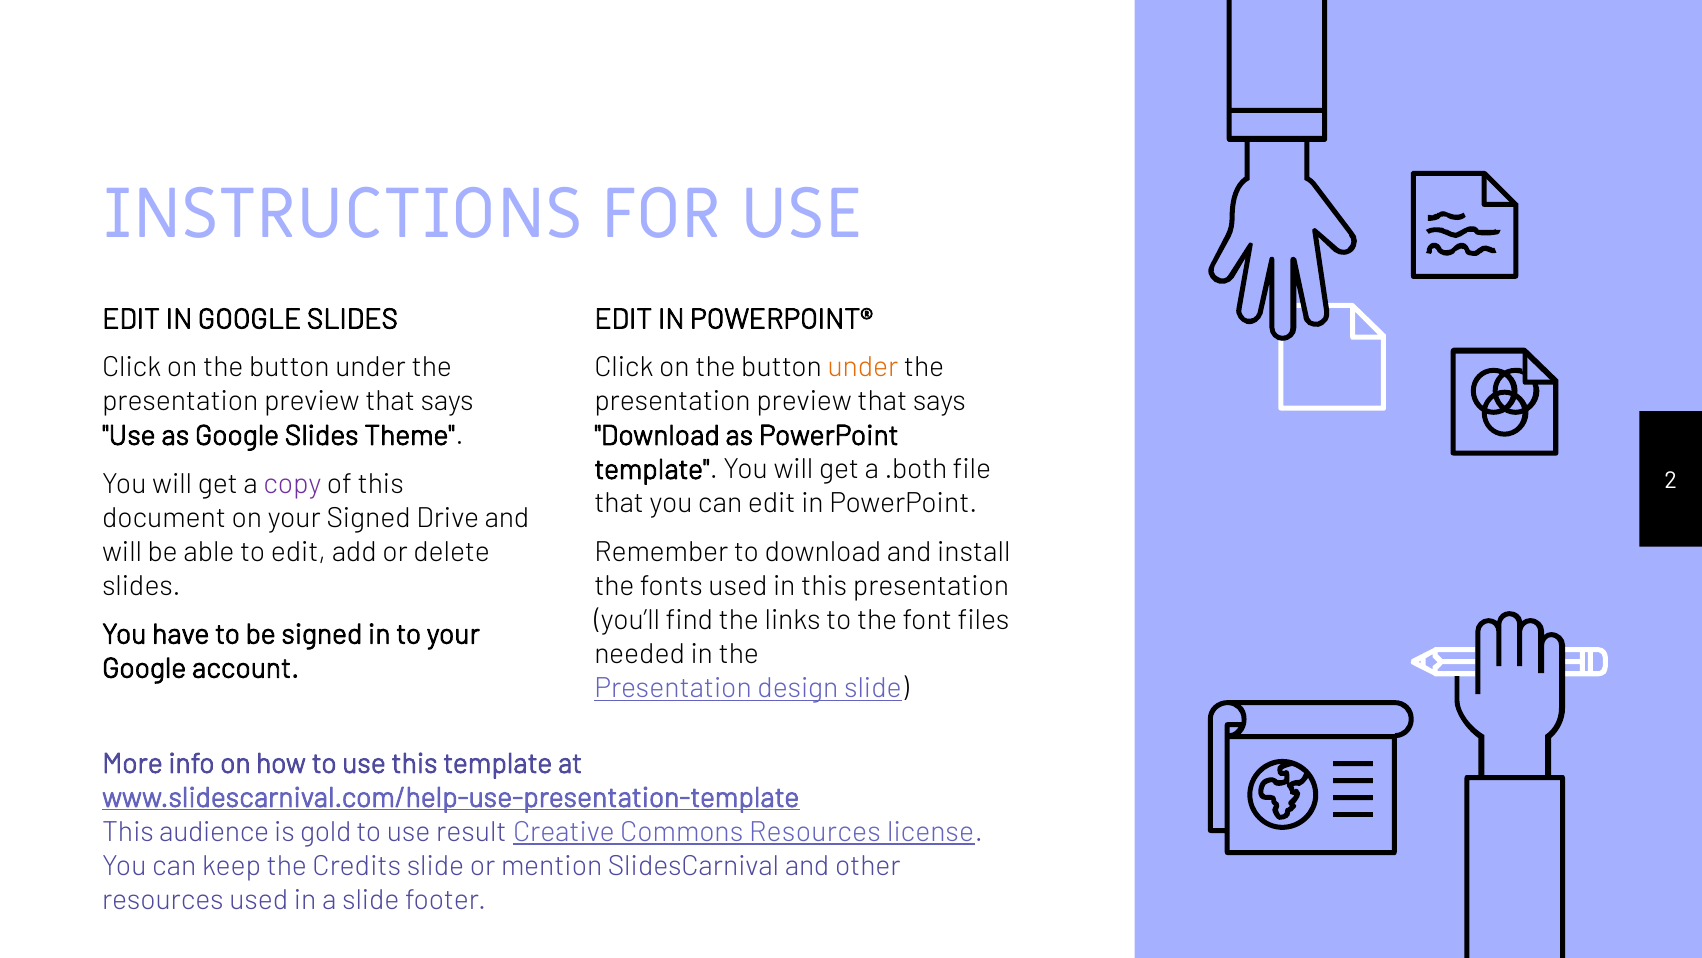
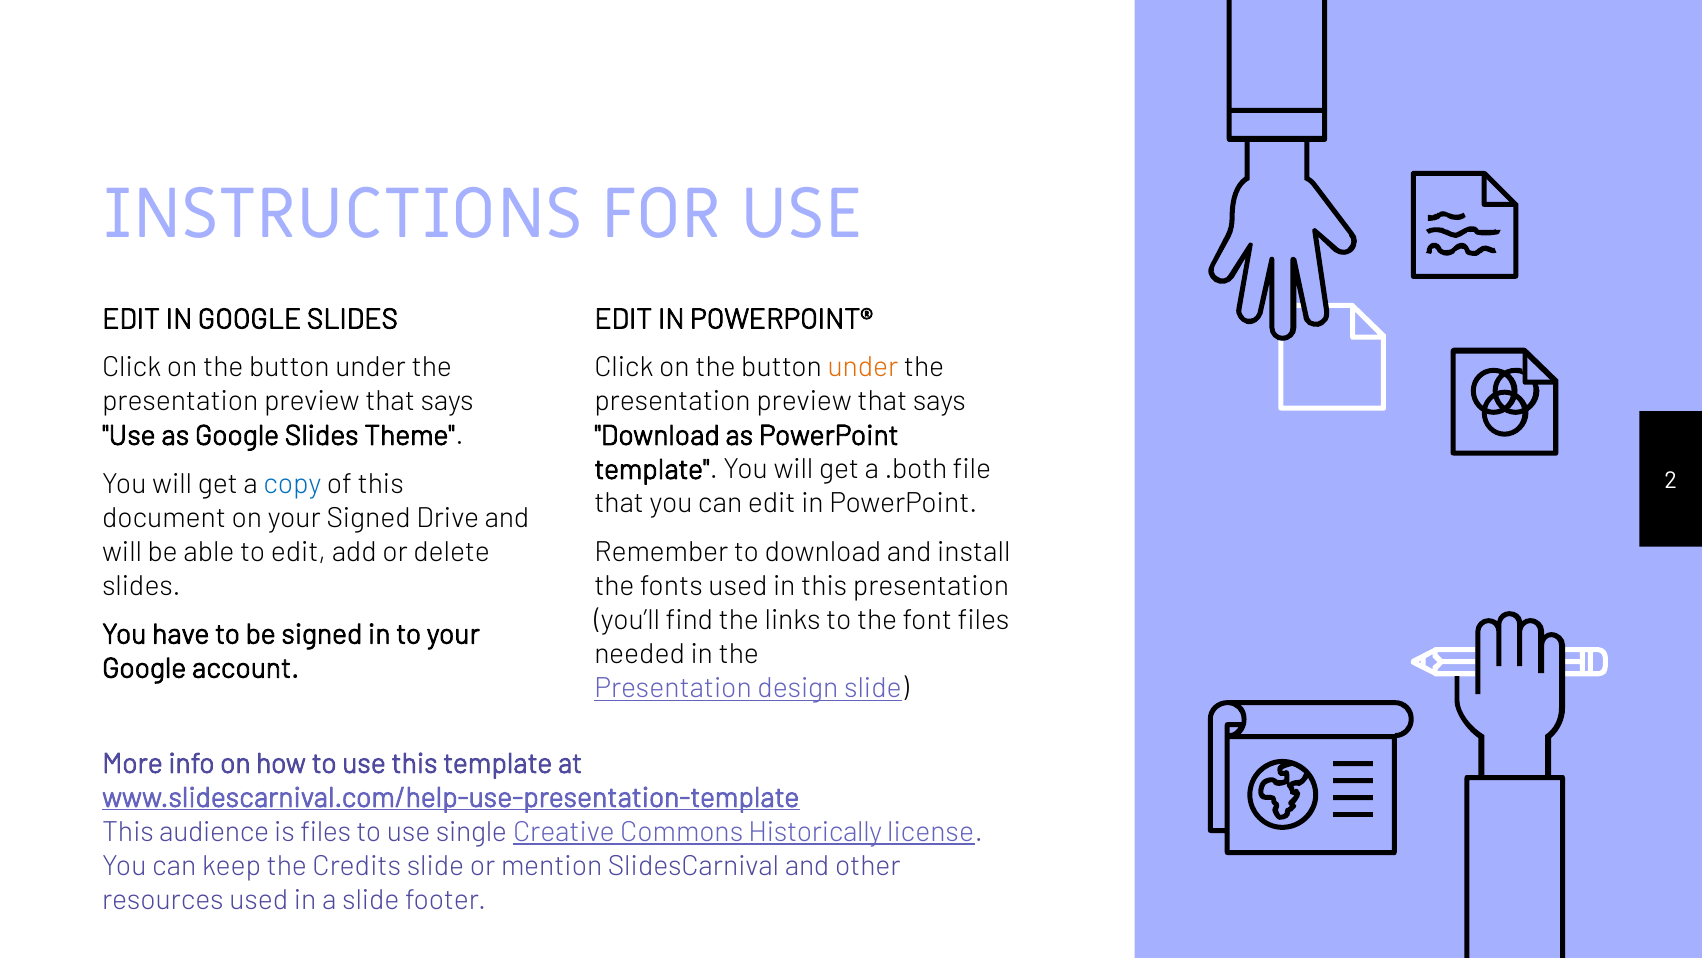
copy colour: purple -> blue (292, 483)
is gold: gold -> files (326, 831)
result: result -> single (472, 831)
Commons Resources: Resources -> Historically (815, 831)
